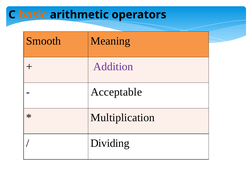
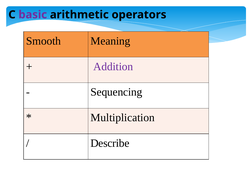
basic colour: orange -> purple (33, 15)
Acceptable: Acceptable -> Sequencing (116, 92)
Dividing: Dividing -> Describe (110, 143)
